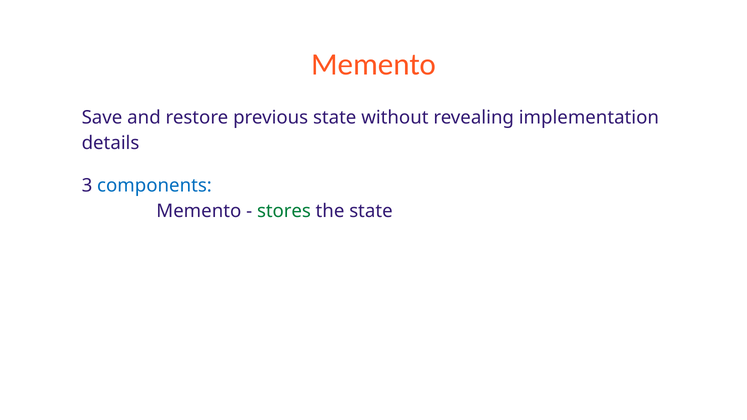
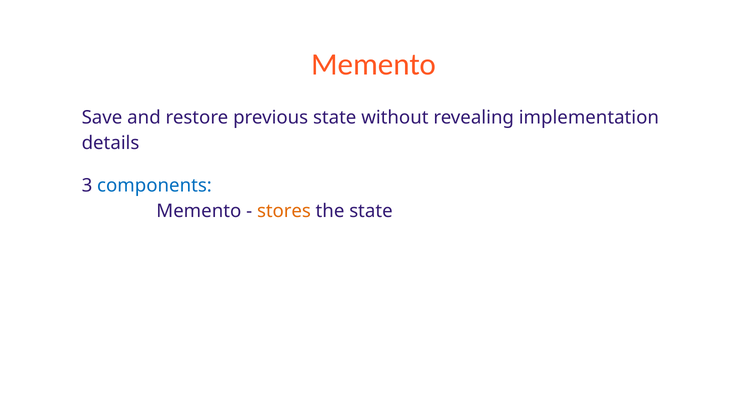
stores colour: green -> orange (284, 211)
